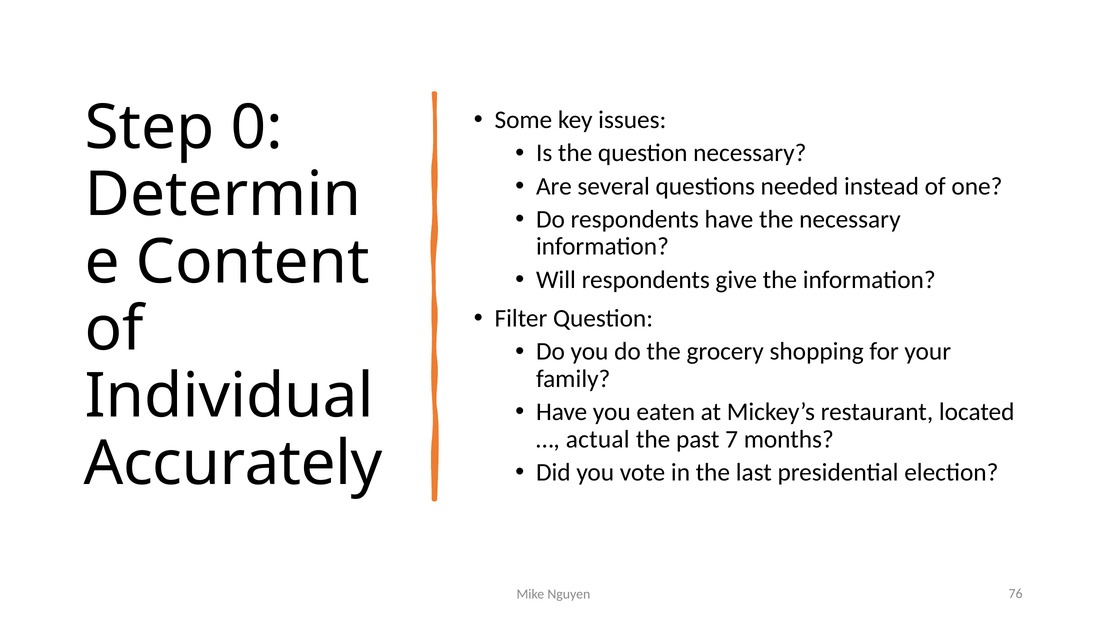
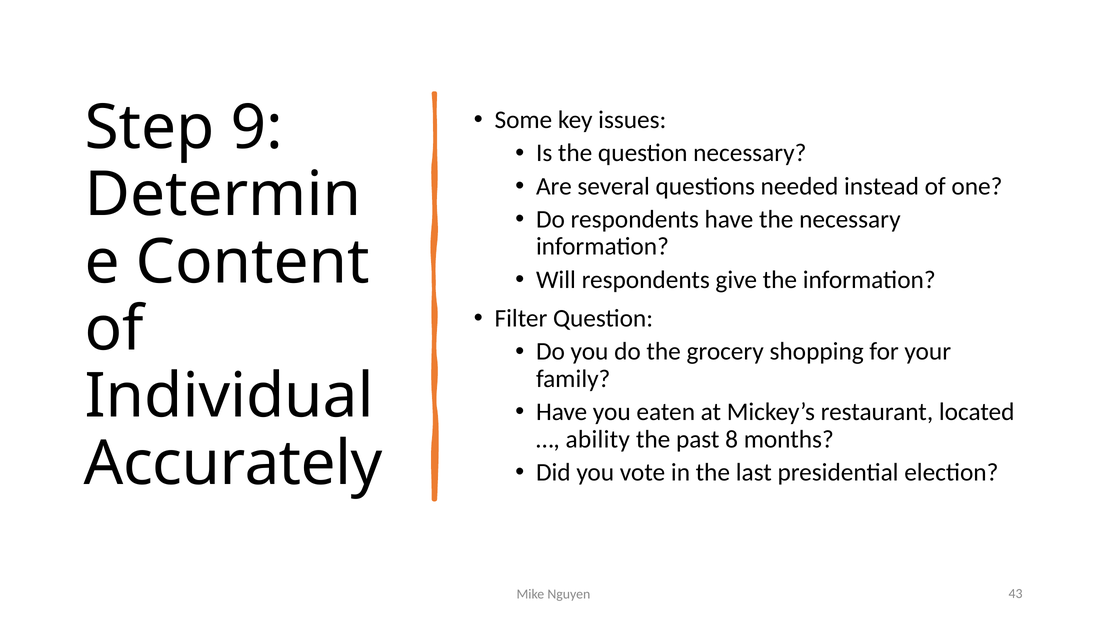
0: 0 -> 9 (257, 128)
actual: actual -> ability (598, 440)
7: 7 -> 8 (732, 440)
76: 76 -> 43 (1016, 595)
